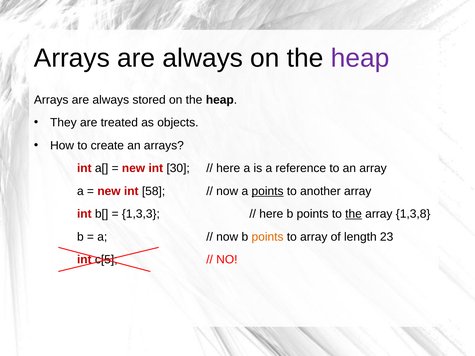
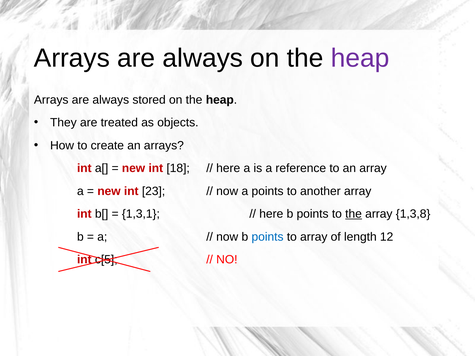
30: 30 -> 18 (178, 168)
58: 58 -> 23 (154, 191)
points underline: present -> none (268, 191)
1,3,3: 1,3,3 -> 1,3,1 (141, 214)
points colour: orange -> blue (268, 237)
23: 23 -> 12 (387, 237)
